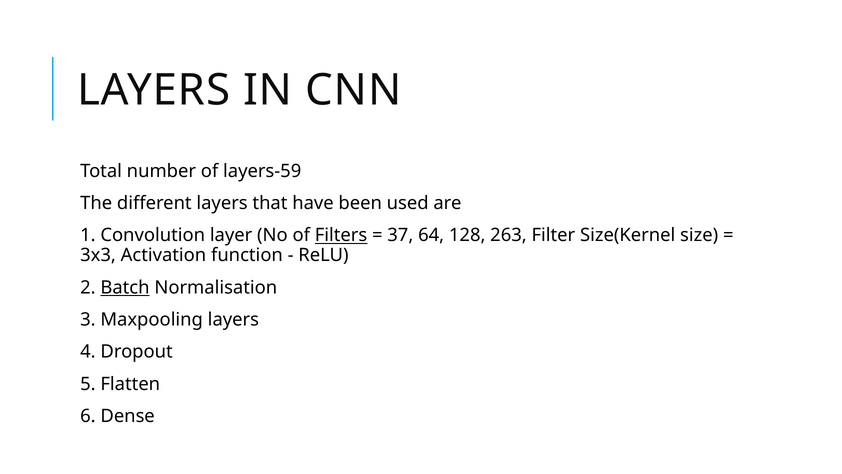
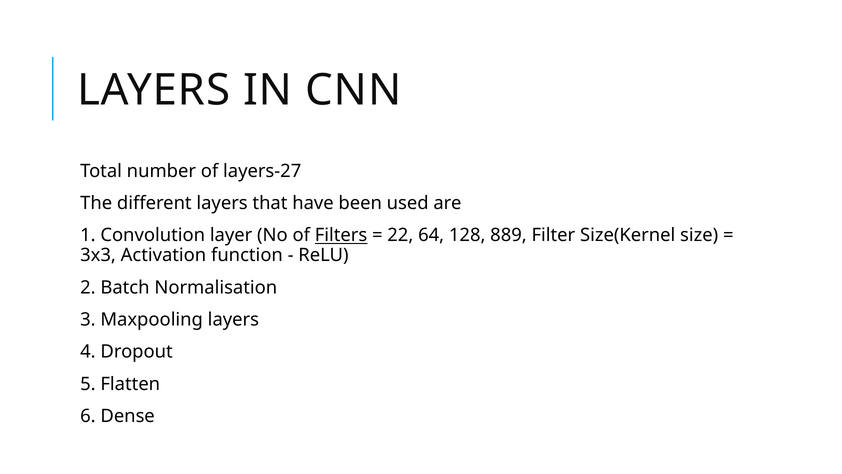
layers-59: layers-59 -> layers-27 (262, 171)
37: 37 -> 22 (400, 235)
263: 263 -> 889 (508, 235)
Batch underline: present -> none (125, 287)
